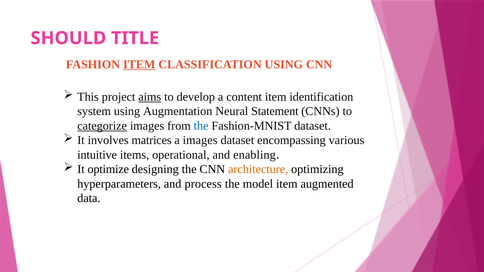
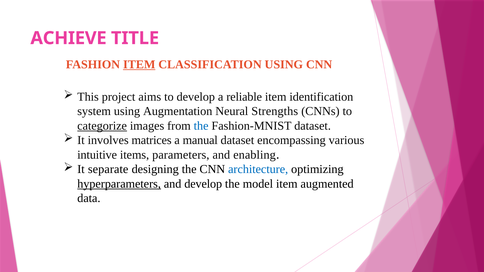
SHOULD: SHOULD -> ACHIEVE (68, 38)
aims underline: present -> none (150, 97)
content: content -> reliable (244, 97)
Statement: Statement -> Strengths (275, 111)
a images: images -> manual (200, 140)
operational: operational -> parameters (181, 155)
optimize: optimize -> separate (108, 169)
architecture colour: orange -> blue (258, 169)
hyperparameters underline: none -> present (119, 184)
and process: process -> develop (203, 184)
